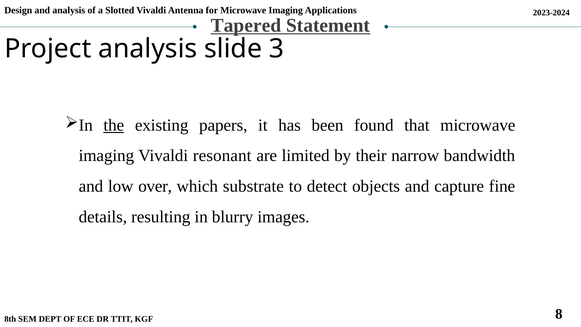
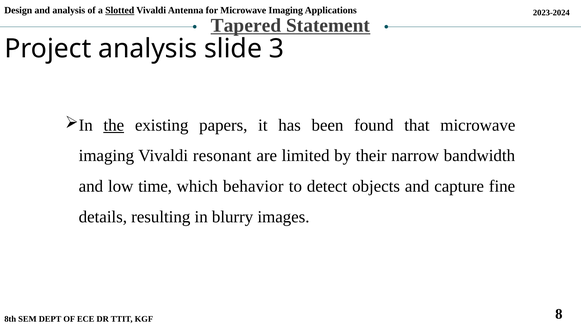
Slotted underline: none -> present (120, 10)
over: over -> time (155, 186)
substrate: substrate -> behavior (253, 186)
